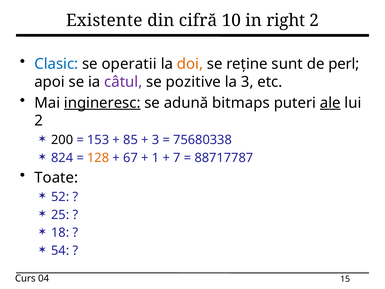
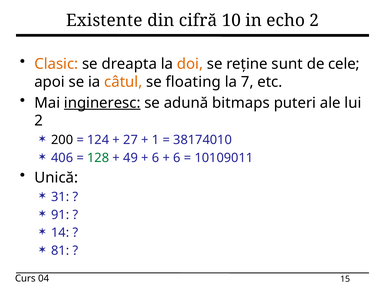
right: right -> echo (286, 20)
Clasic colour: blue -> orange (56, 64)
operatii: operatii -> dreapta (129, 64)
perl: perl -> cele (344, 64)
câtul colour: purple -> orange (123, 82)
pozitive: pozitive -> floating (193, 82)
la 3: 3 -> 7 (247, 82)
ale underline: present -> none (330, 103)
153: 153 -> 124 (98, 140)
85: 85 -> 27 (131, 140)
3: 3 -> 1 (156, 140)
75680338: 75680338 -> 38174010 (203, 140)
824: 824 -> 406 (62, 158)
128 colour: orange -> green (98, 158)
67: 67 -> 49 (131, 158)
1: 1 -> 6 (156, 158)
7: 7 -> 6 (177, 158)
88717787: 88717787 -> 10109011 (224, 158)
Toate: Toate -> Unică (56, 178)
52: 52 -> 31 (60, 197)
25: 25 -> 91 (60, 215)
18: 18 -> 14 (60, 233)
54: 54 -> 81 (60, 251)
